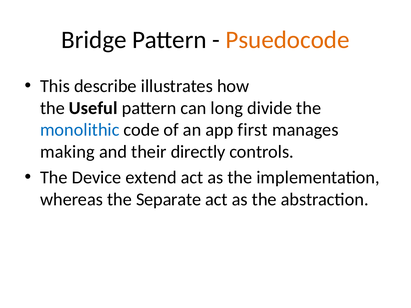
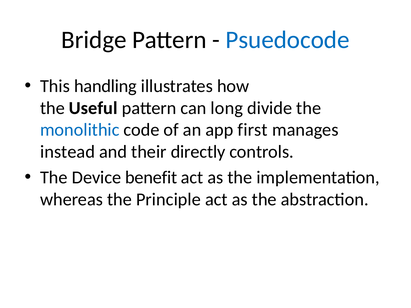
Psuedocode colour: orange -> blue (288, 40)
describe: describe -> handling (105, 86)
making: making -> instead (68, 152)
extend: extend -> benefit (151, 178)
Separate: Separate -> Principle (169, 200)
